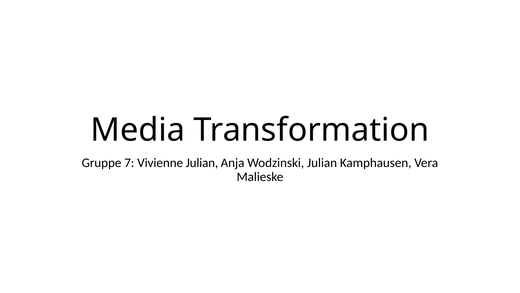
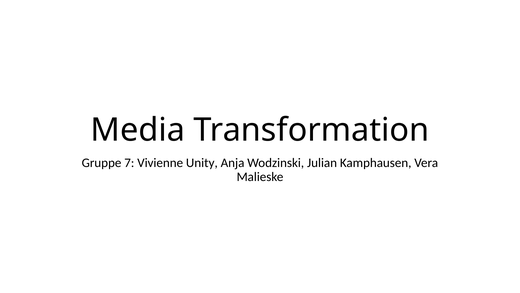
Vivienne Julian: Julian -> Unity (202, 163)
